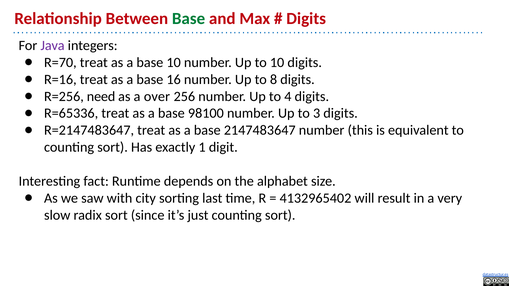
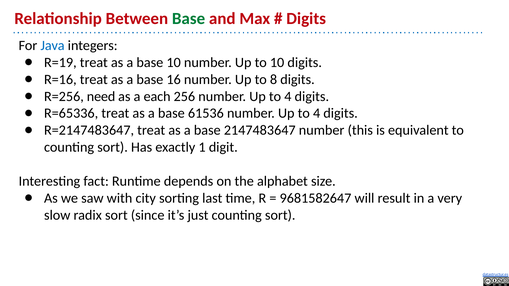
Java colour: purple -> blue (53, 46)
R=70: R=70 -> R=19 (60, 63)
over: over -> each (157, 96)
98100: 98100 -> 61536 (206, 113)
3: 3 -> 4 (317, 113)
4132965402: 4132965402 -> 9681582647 (315, 198)
